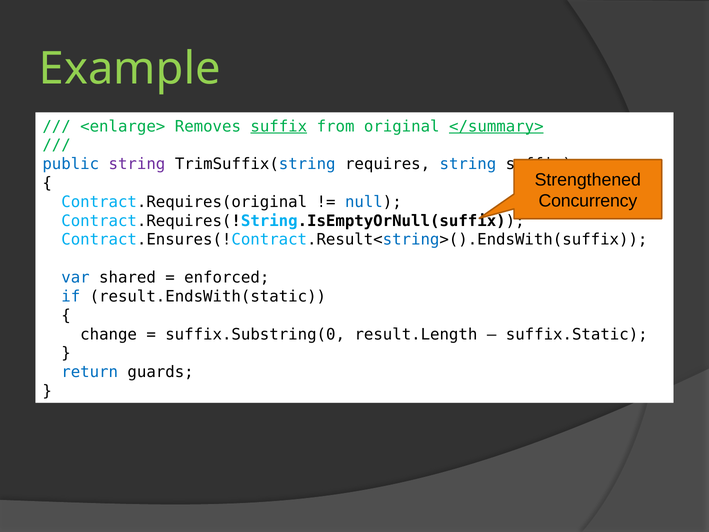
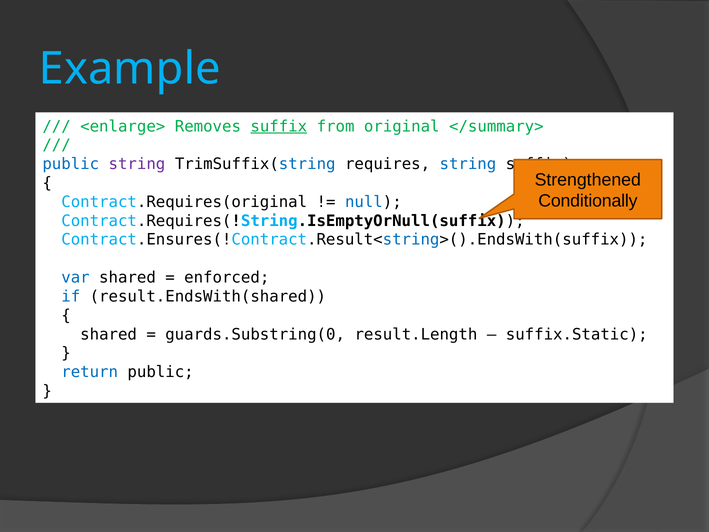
Example colour: light green -> light blue (130, 69)
</summary> underline: present -> none (496, 126)
Concurrency: Concurrency -> Conditionally (588, 201)
result.EndsWith(static: result.EndsWith(static -> result.EndsWith(shared (208, 296)
change: change -> shared (109, 334)
suffix.Substring(0: suffix.Substring(0 -> guards.Substring(0 (255, 334)
return guards: guards -> public (161, 372)
